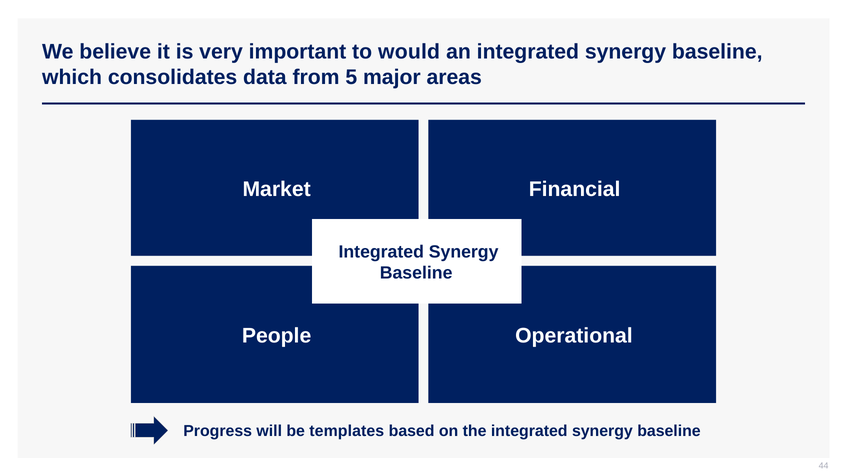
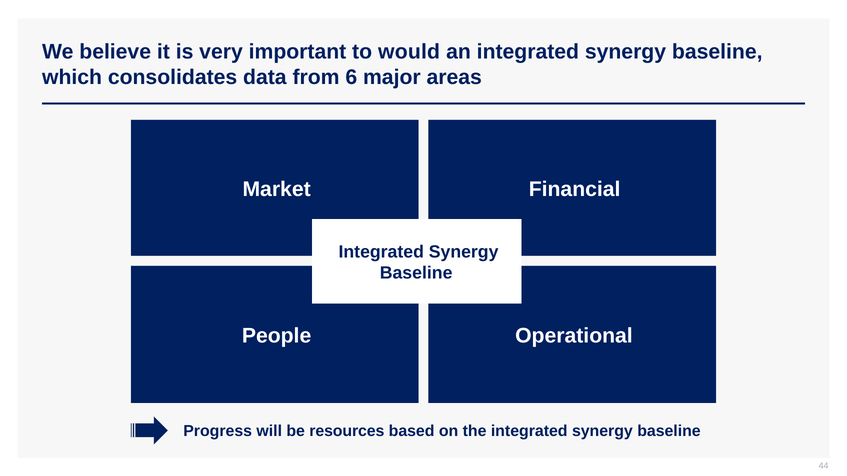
5: 5 -> 6 (351, 77)
templates: templates -> resources (347, 432)
